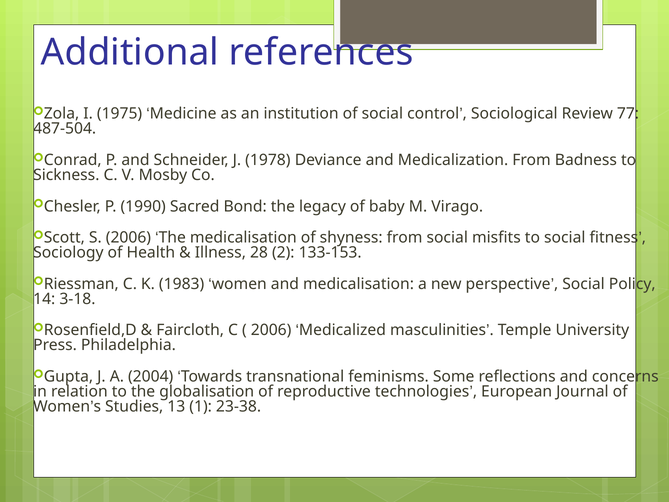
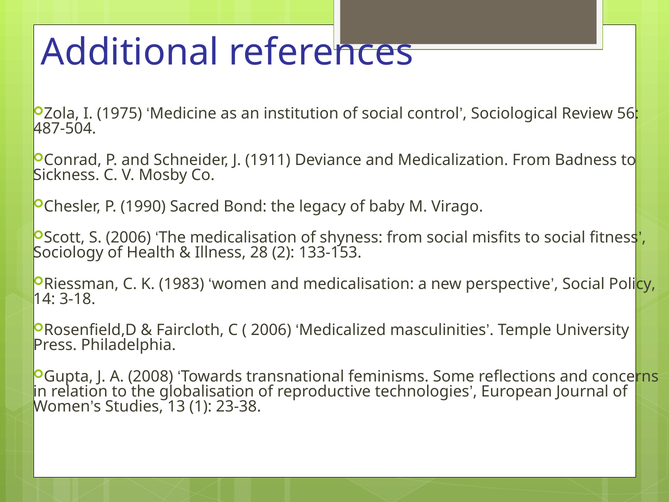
77: 77 -> 56 (628, 114)
1978: 1978 -> 1911 (268, 160)
2004: 2004 -> 2008 (151, 376)
